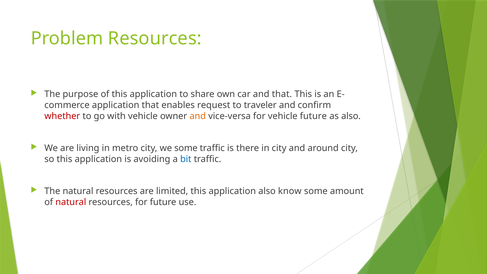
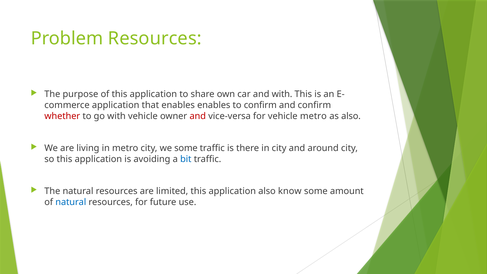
and that: that -> with (282, 94)
enables request: request -> enables (214, 105)
to traveler: traveler -> confirm (260, 105)
and colour: orange -> red (198, 116)
vehicle future: future -> metro (313, 116)
natural colour: red -> blue (71, 202)
